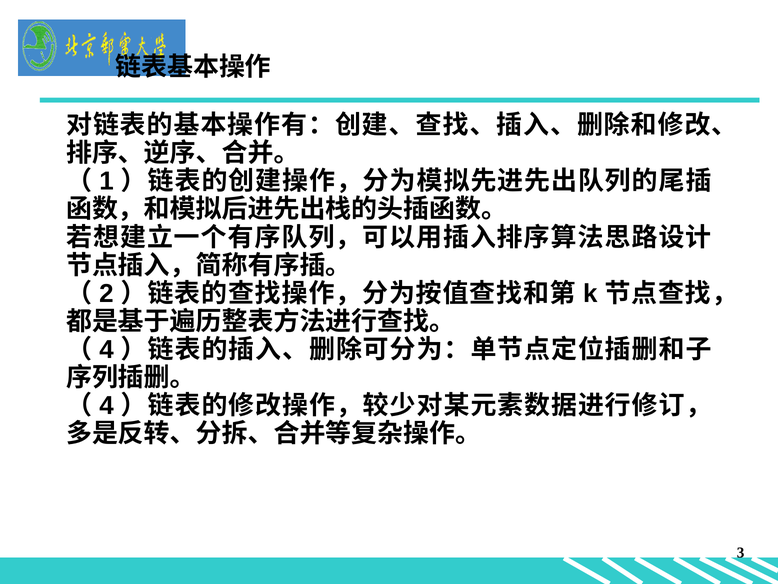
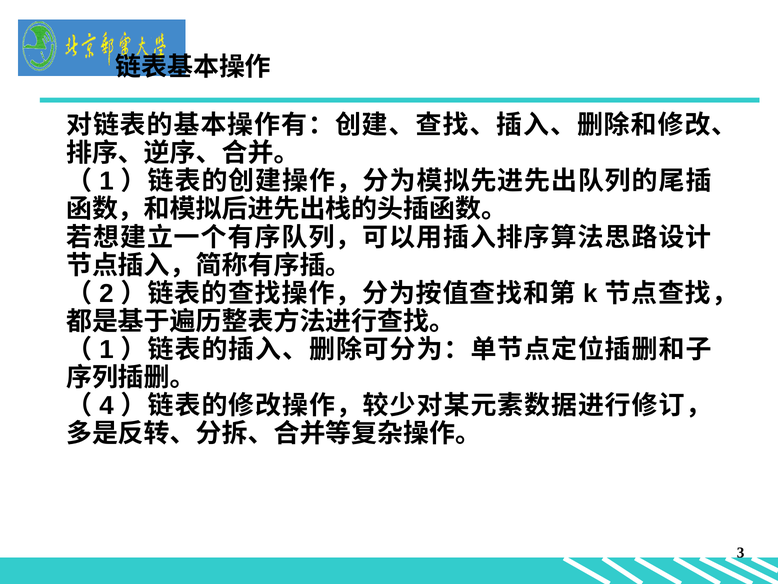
4: 4 -> 1 (106, 349)
